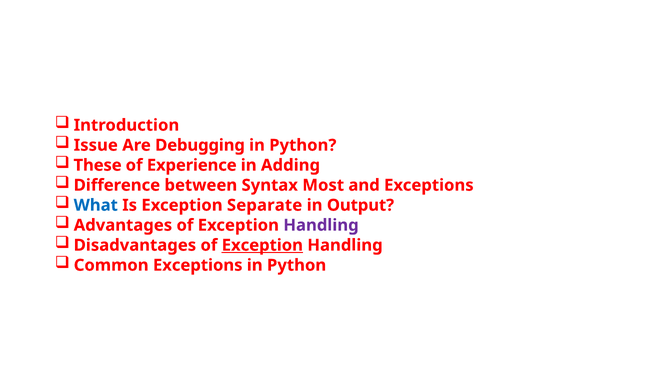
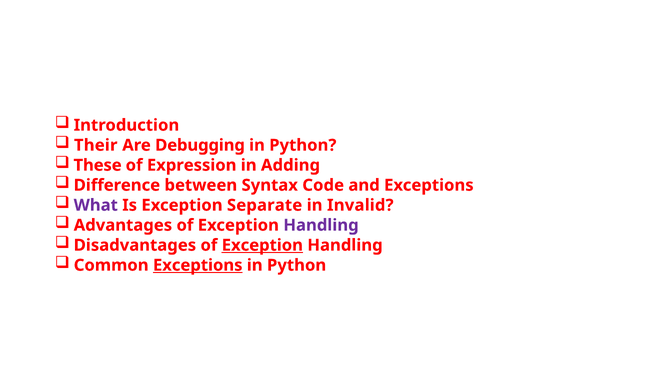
Issue: Issue -> Their (96, 145)
Experience: Experience -> Expression (192, 165)
Most: Most -> Code (323, 185)
What colour: blue -> purple (96, 205)
Output: Output -> Invalid (360, 205)
Exceptions underline: none -> present (198, 265)
